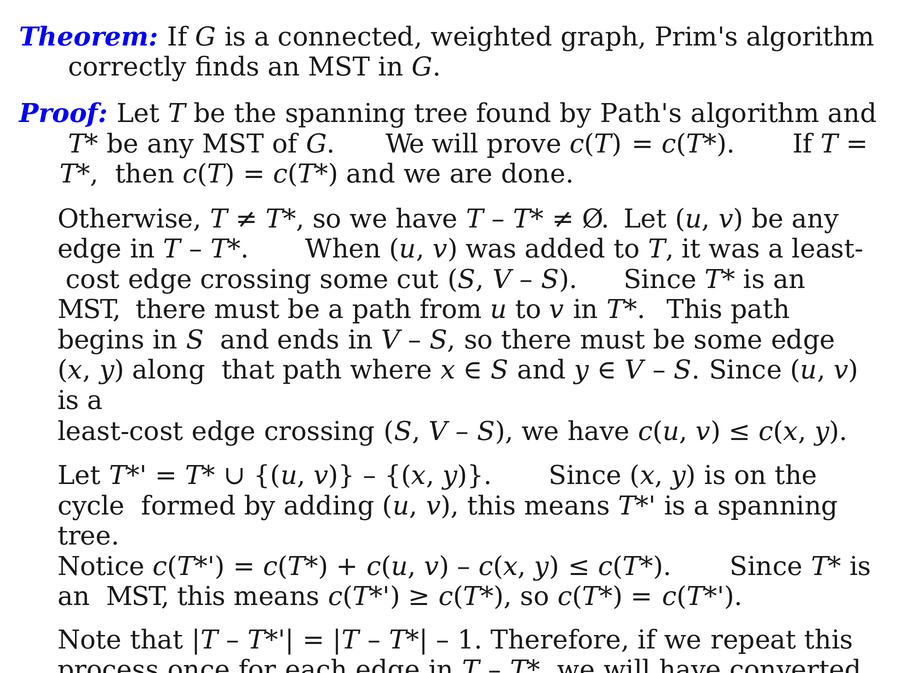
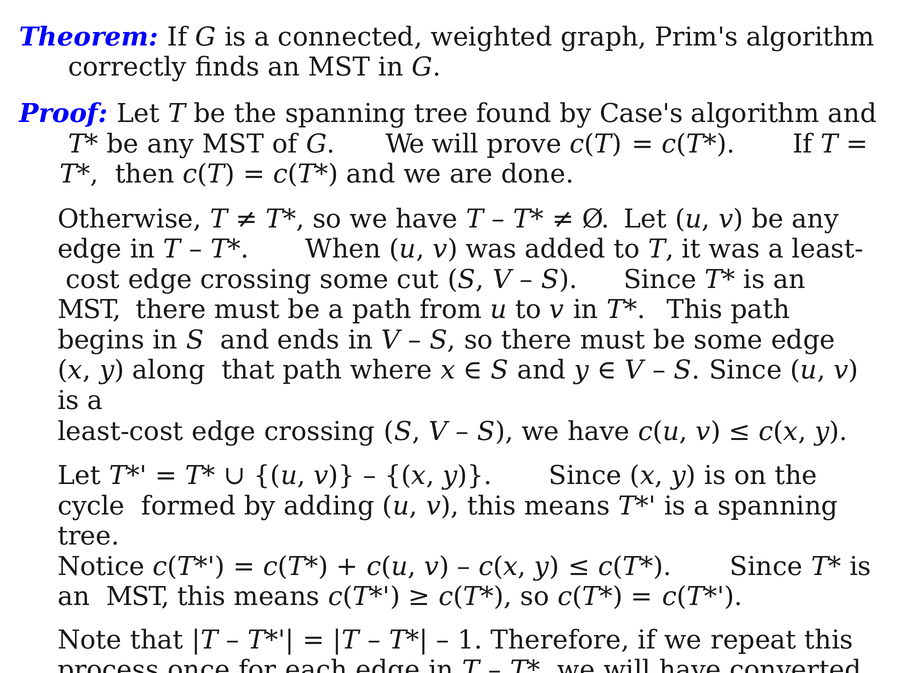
Path's: Path's -> Case's (641, 114)
